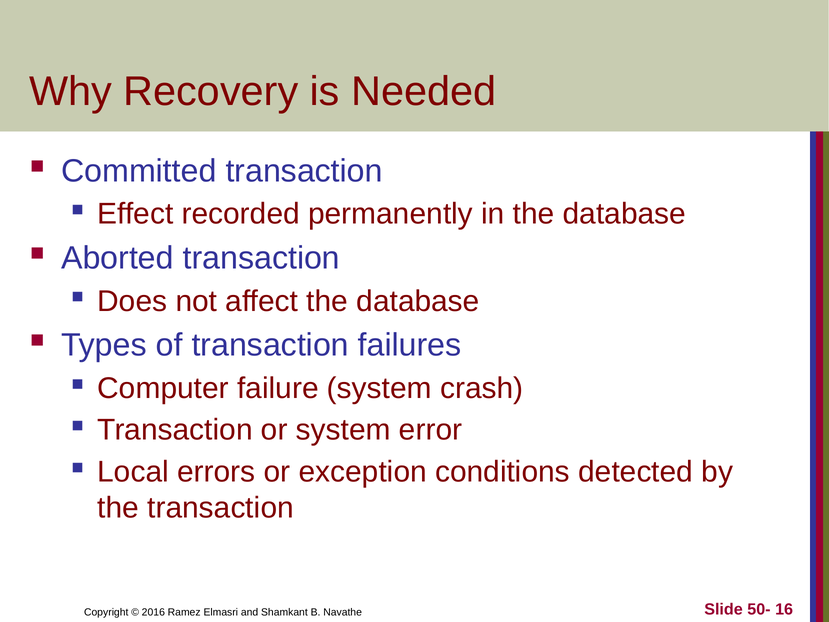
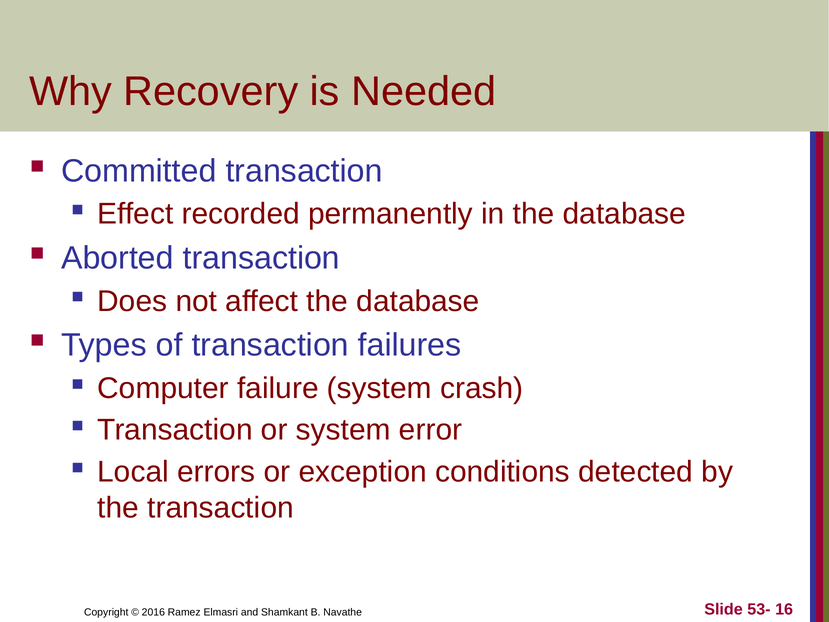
50-: 50- -> 53- (759, 609)
